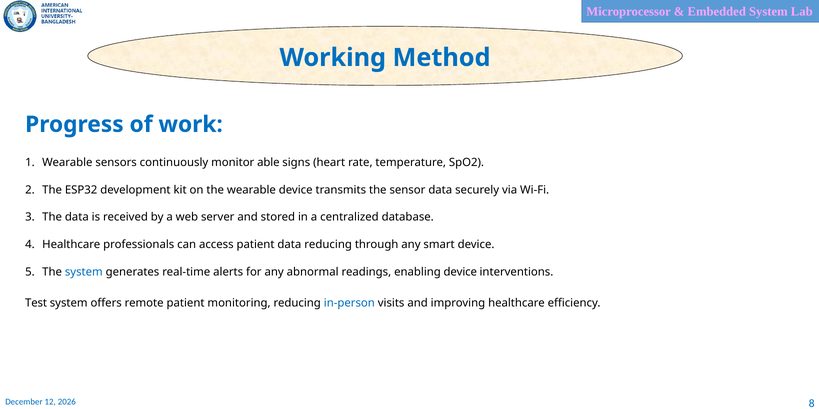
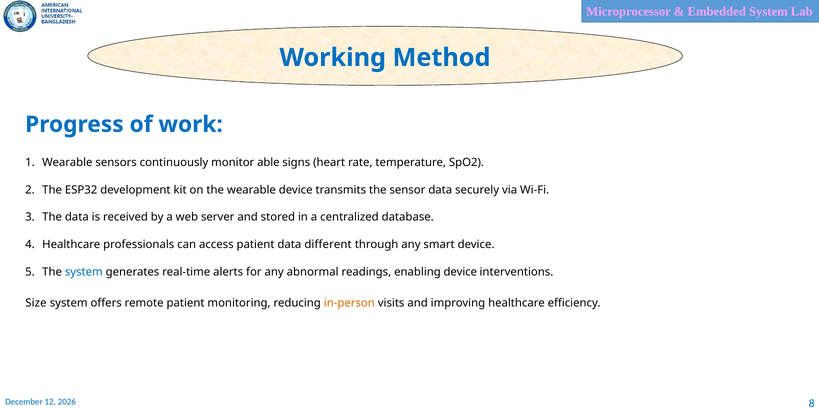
data reducing: reducing -> different (328, 245)
Test: Test -> Size (36, 303)
in-person colour: blue -> orange (349, 303)
